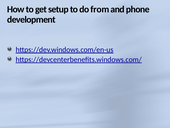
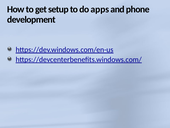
from: from -> apps (100, 9)
